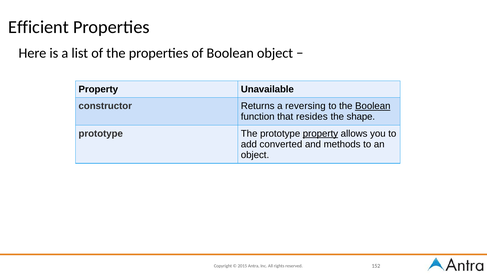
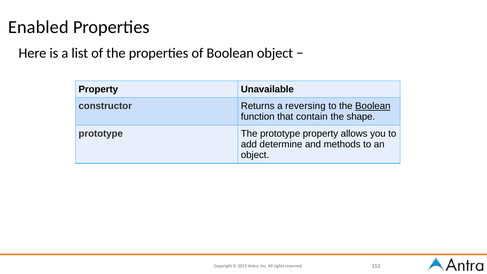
Efficient: Efficient -> Enabled (38, 27)
resides: resides -> contain (312, 117)
property underline: present -> none (320, 134)
converted: converted -> determine (281, 144)
